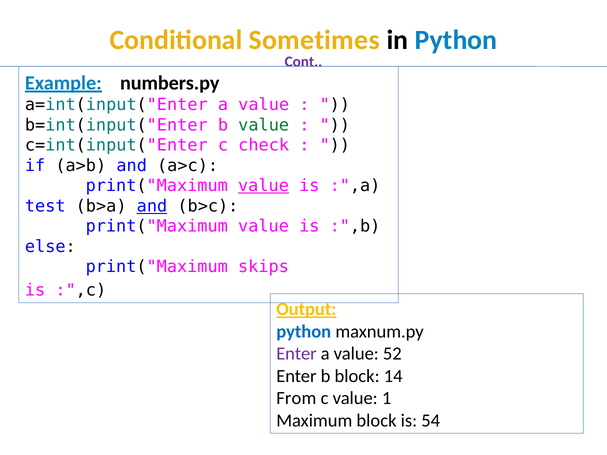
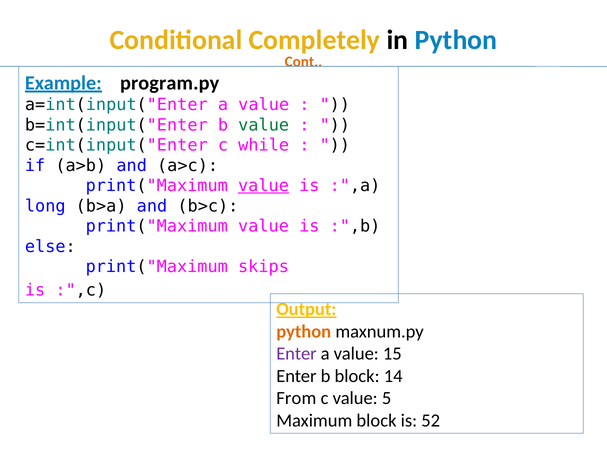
Sometimes: Sometimes -> Completely (314, 40)
Cont colour: purple -> orange (303, 62)
numbers.py: numbers.py -> program.py (170, 83)
check: check -> while (264, 145)
test: test -> long (45, 206)
and underline: present -> none (152, 206)
python colour: blue -> orange (304, 332)
52: 52 -> 15 (392, 354)
1: 1 -> 5 (387, 398)
54: 54 -> 52 (431, 421)
